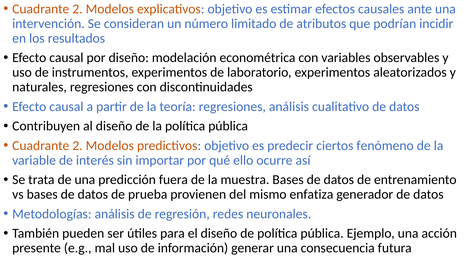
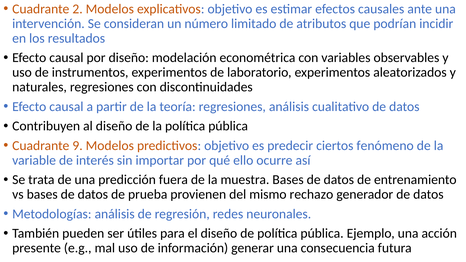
2: 2 -> 9 (78, 146)
enfatiza: enfatiza -> rechazo (311, 194)
